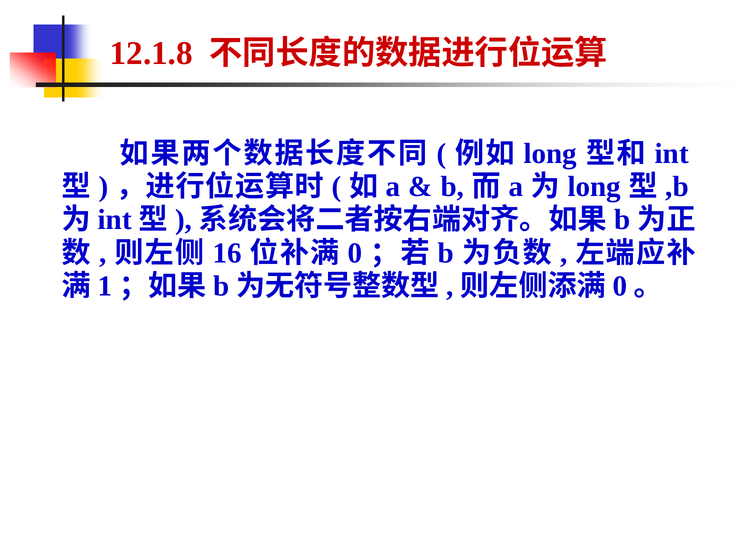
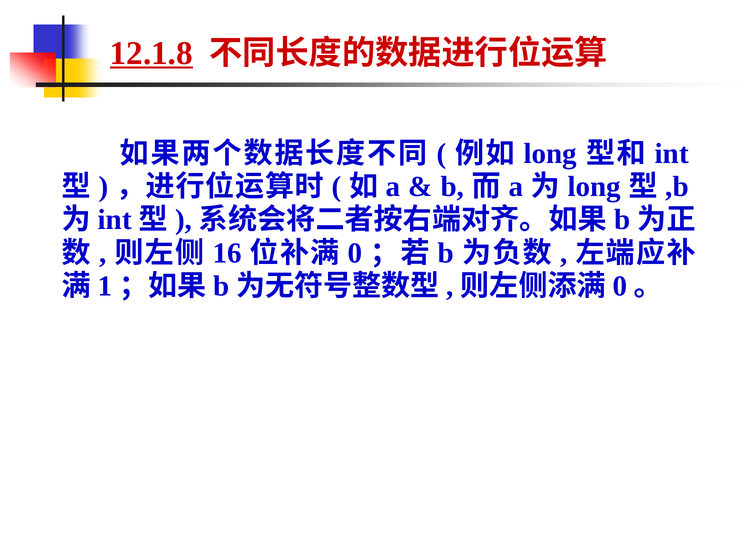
12.1.8 underline: none -> present (151, 53)
